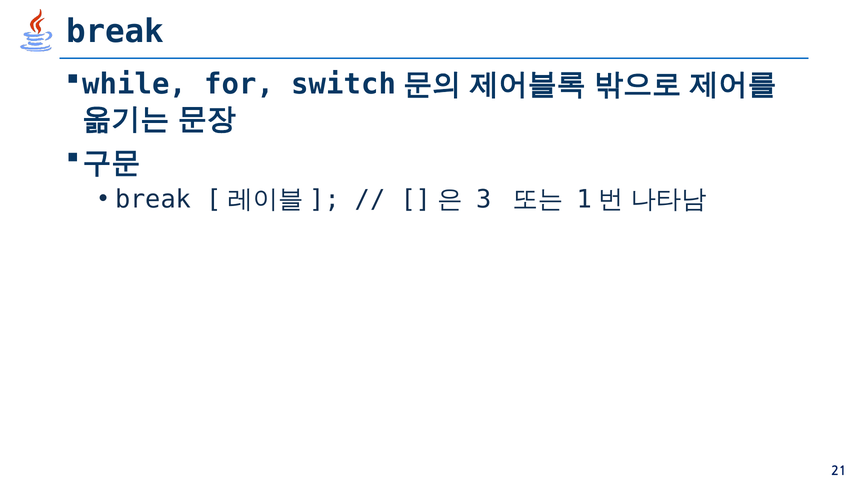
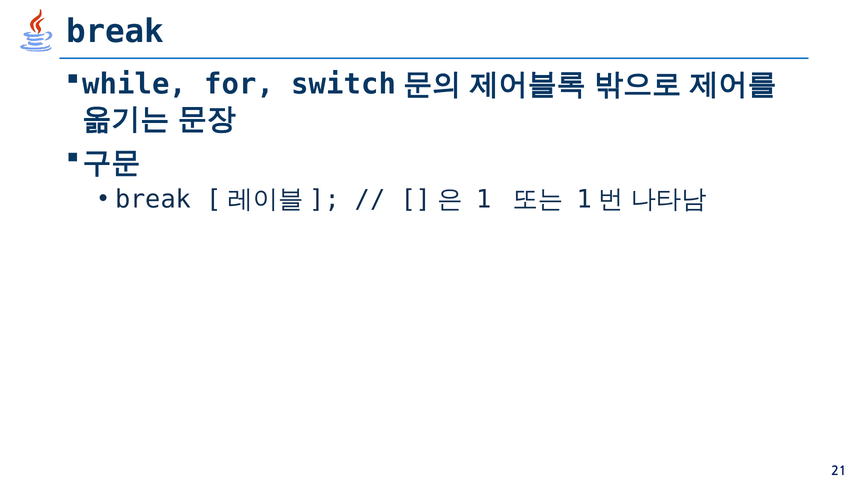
3: 3 -> 1 (484, 200)
